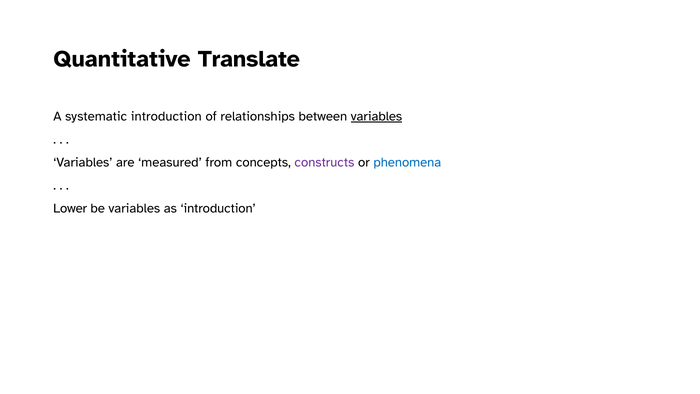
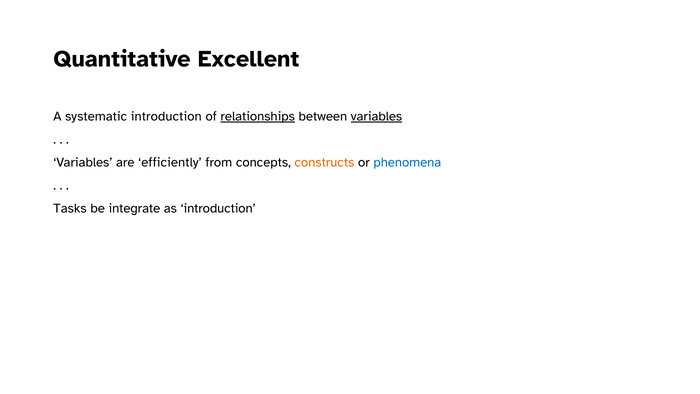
Translate: Translate -> Excellent (249, 59)
relationships underline: none -> present (258, 116)
measured: measured -> efficiently (170, 162)
constructs colour: purple -> orange (324, 162)
Lower: Lower -> Tasks (70, 208)
be variables: variables -> integrate (134, 208)
